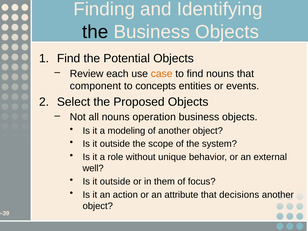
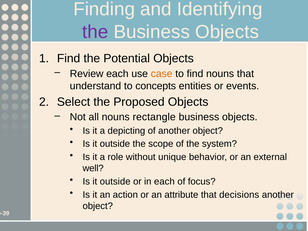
the colour: black -> purple (95, 32)
component: component -> understand (95, 86)
operation: operation -> rectangle (154, 117)
modeling: modeling -> depicting (126, 131)
in them: them -> each (164, 182)
